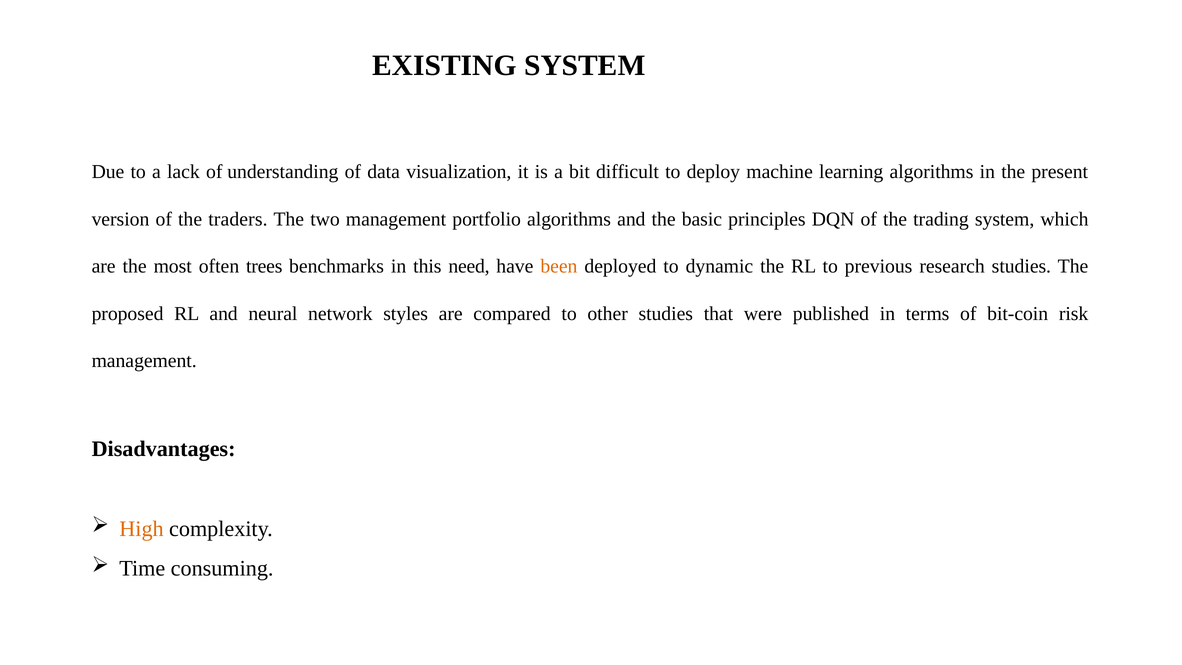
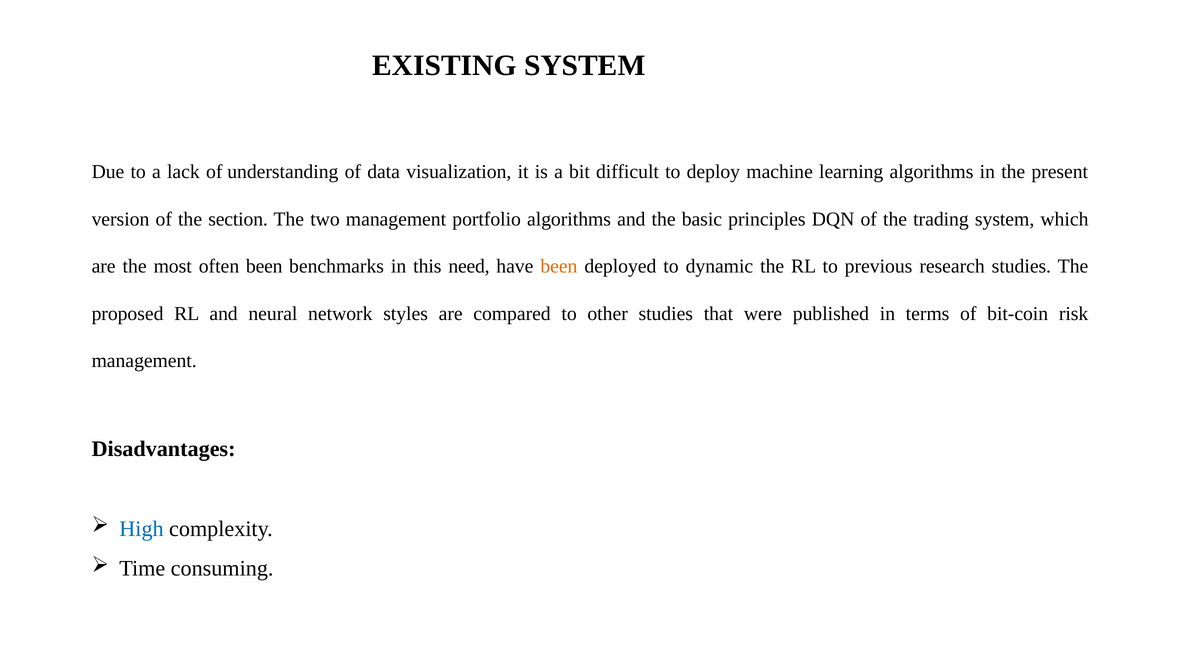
traders: traders -> section (238, 219)
often trees: trees -> been (264, 266)
High colour: orange -> blue (142, 529)
